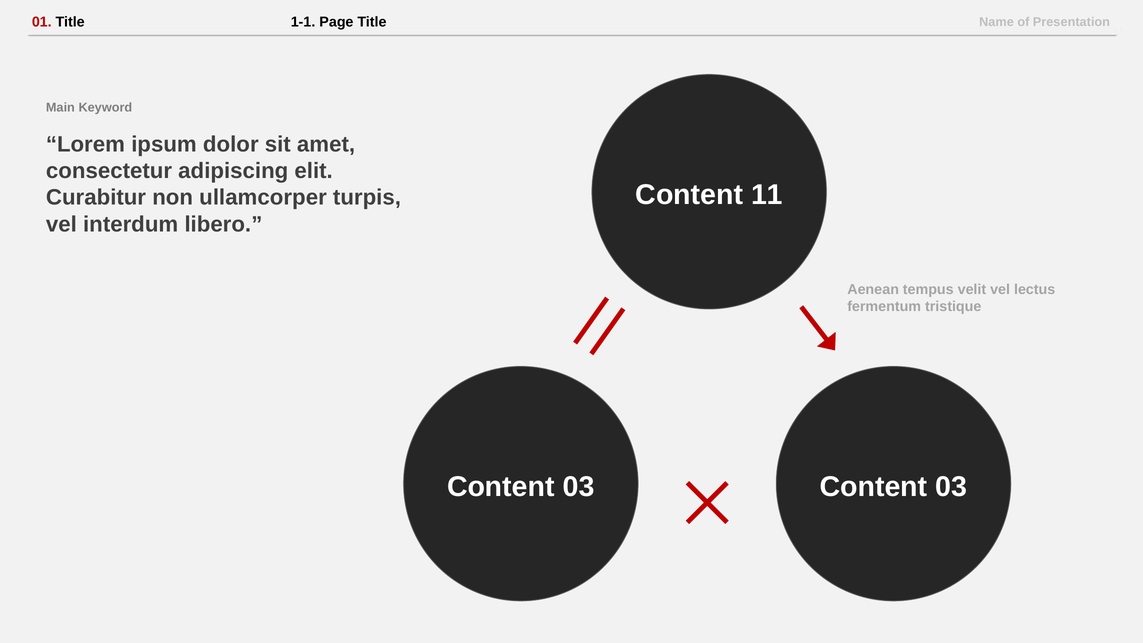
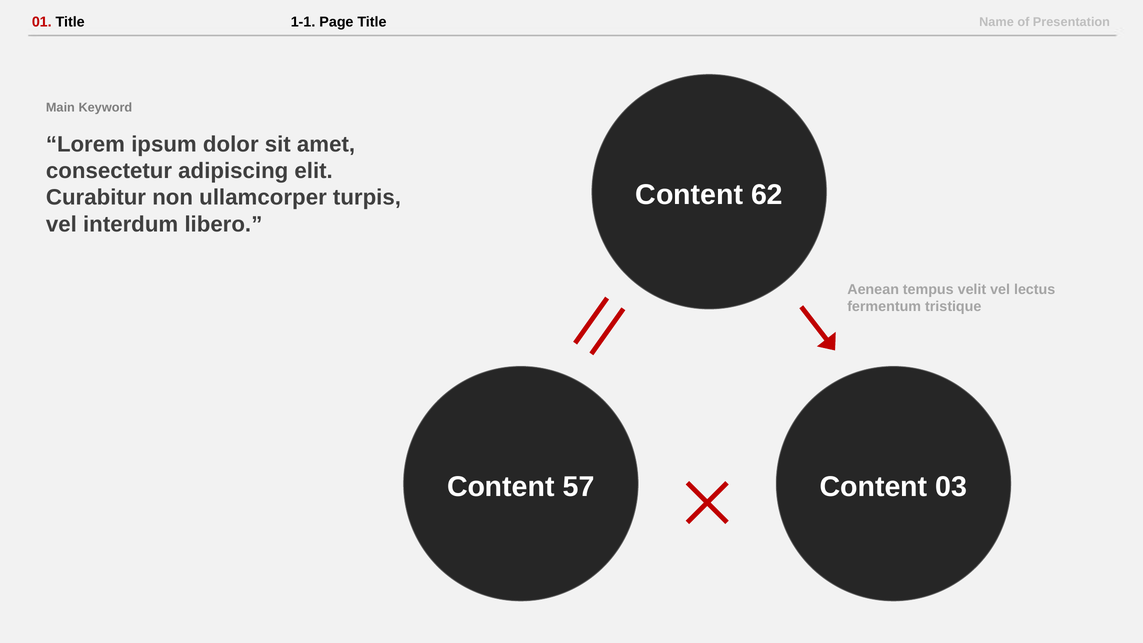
11: 11 -> 62 (767, 195)
03: 03 -> 57 (579, 487)
